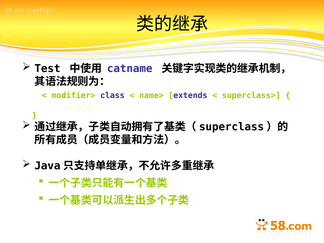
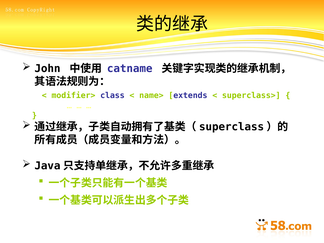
Test: Test -> John (47, 69)
